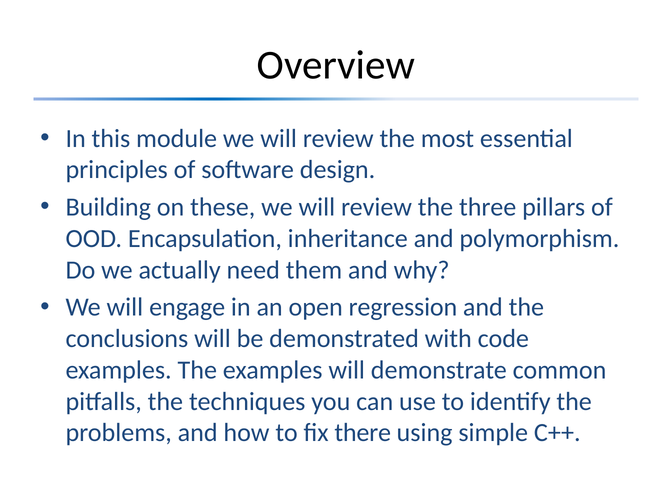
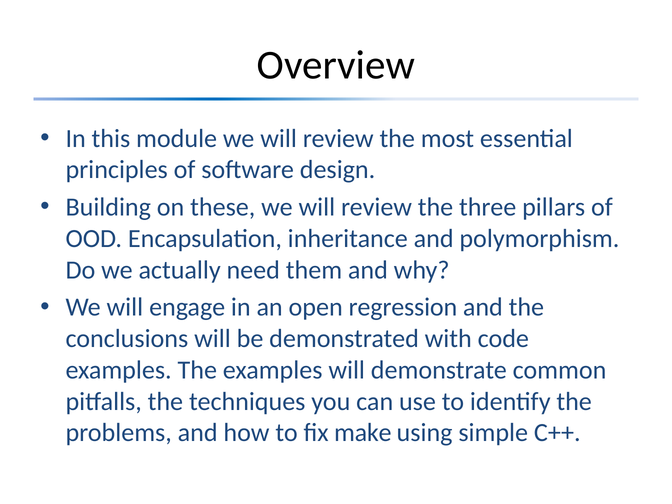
there: there -> make (363, 433)
